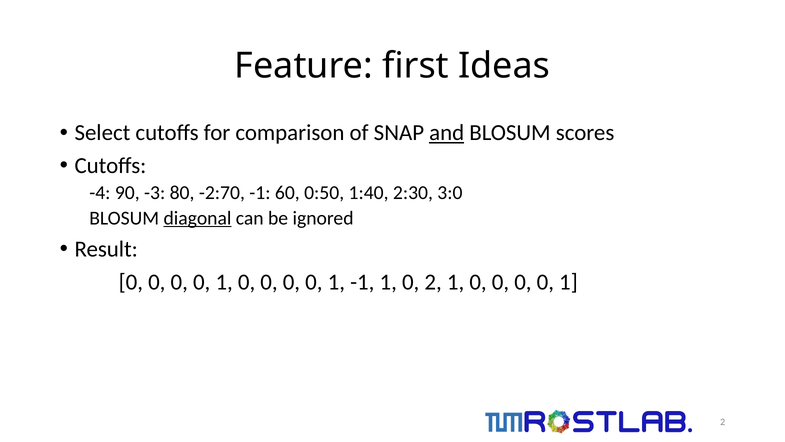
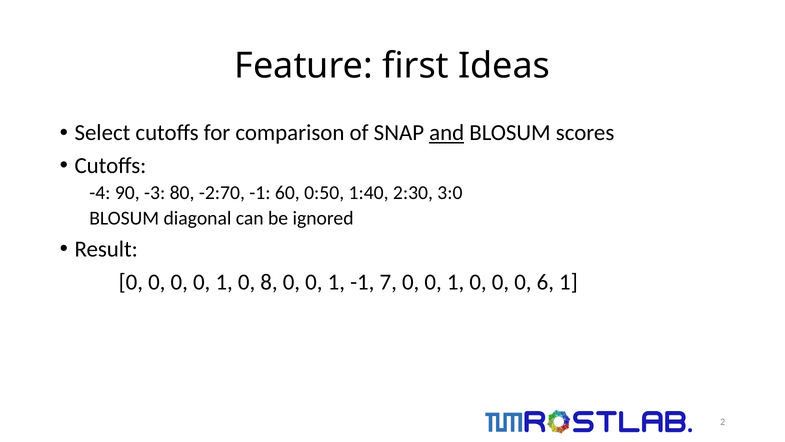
diagonal underline: present -> none (197, 218)
0 1 0 0: 0 -> 8 (269, 282)
-1 1: 1 -> 7 (388, 282)
2: 2 -> 0 (433, 282)
0: 0 -> 6 (545, 282)
